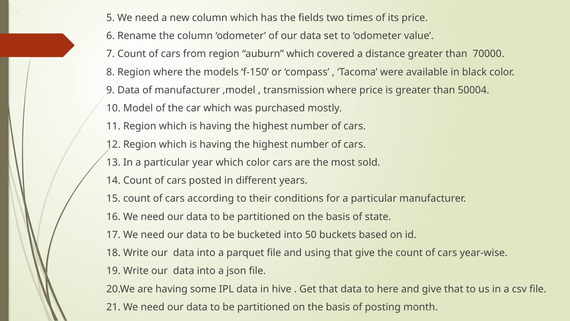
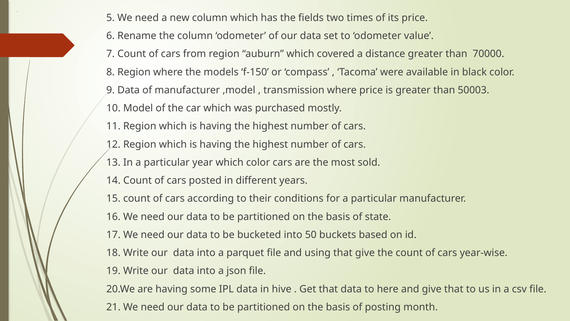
50004: 50004 -> 50003 (474, 90)
